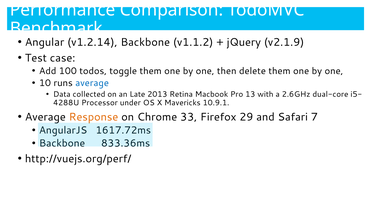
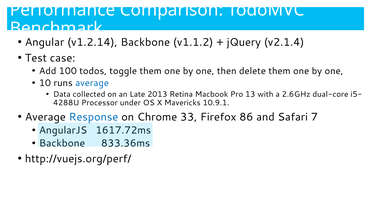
v2.1.9: v2.1.9 -> v2.1.4 (284, 42)
Response colour: orange -> blue (94, 117)
29: 29 -> 86 (246, 117)
